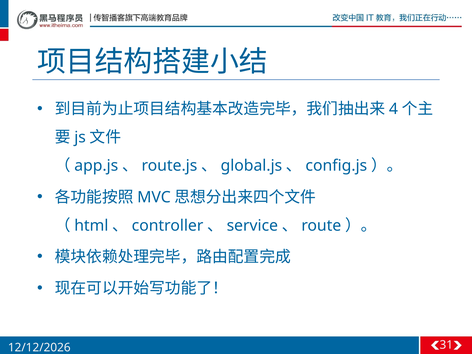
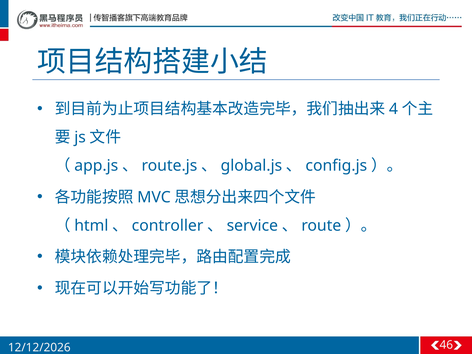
31: 31 -> 46 (446, 345)
